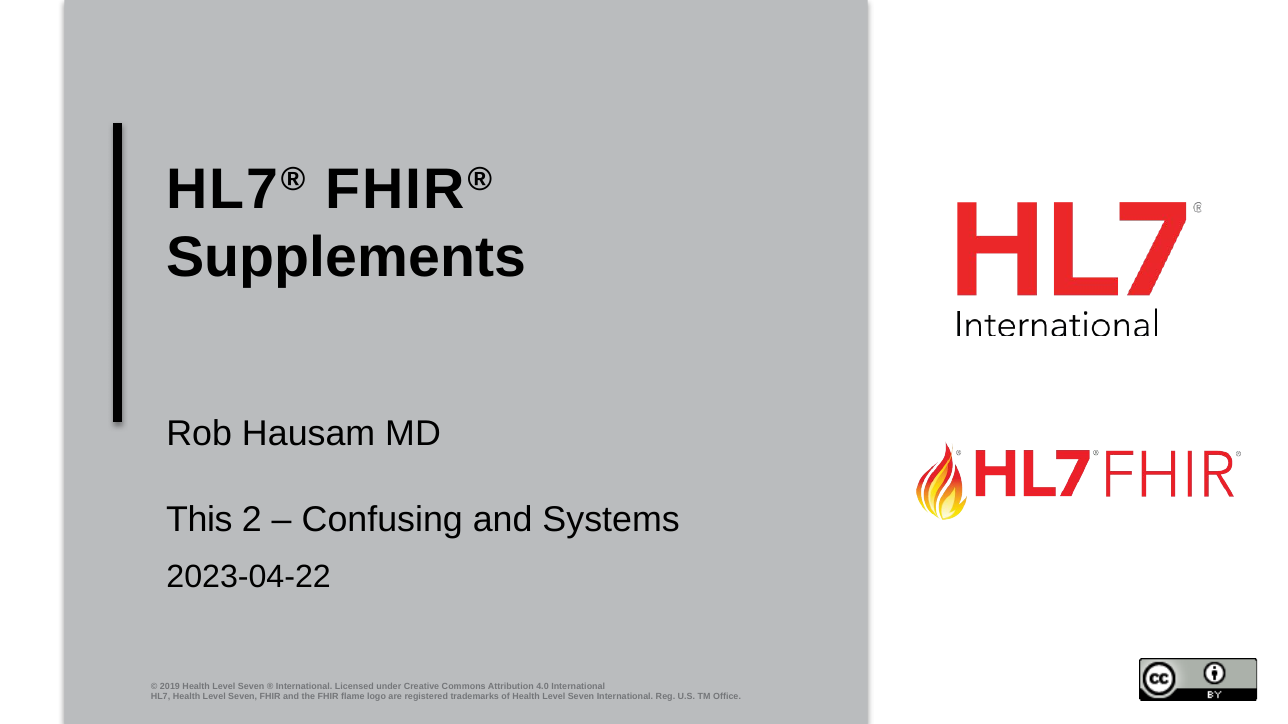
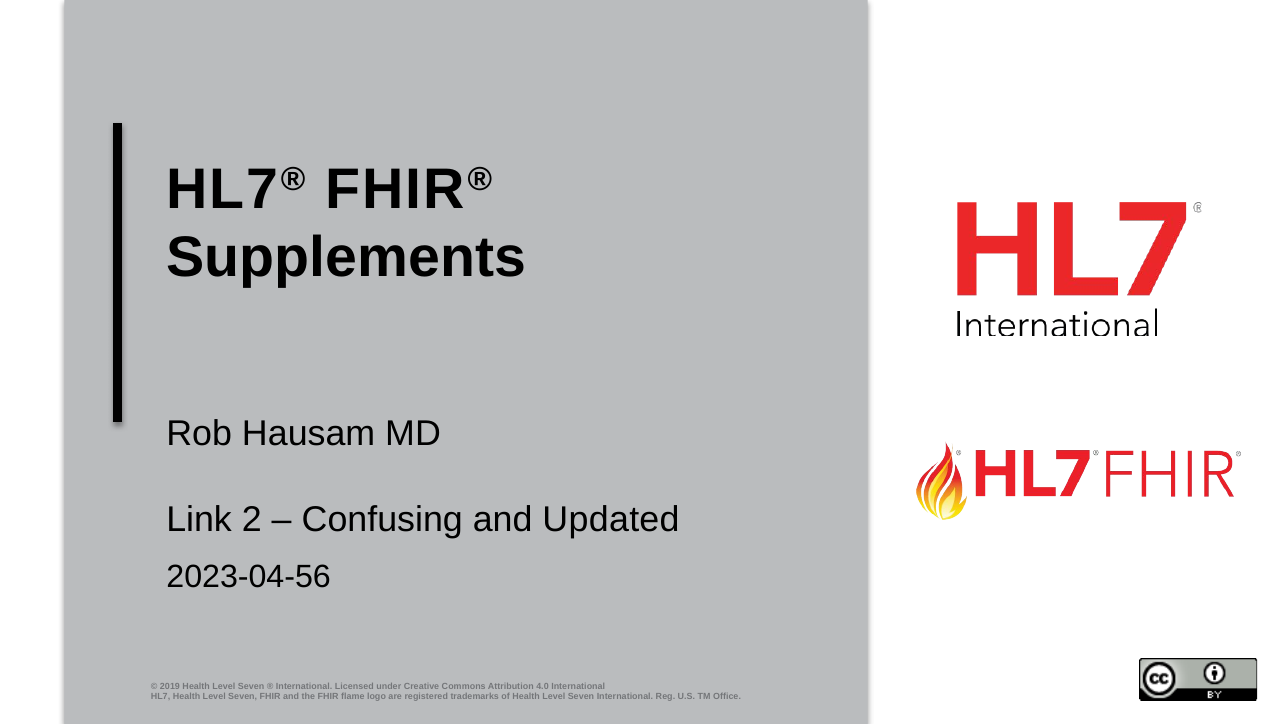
This: This -> Link (199, 520)
Systems: Systems -> Updated (611, 520)
2023-04-22: 2023-04-22 -> 2023-04-56 (249, 577)
